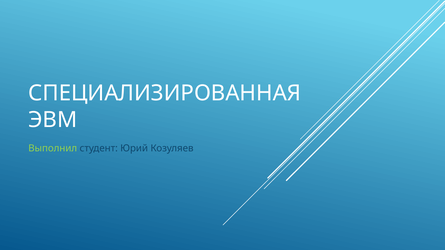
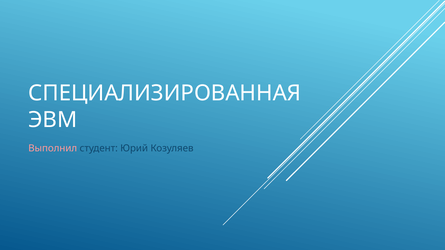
Выполнил colour: light green -> pink (53, 148)
